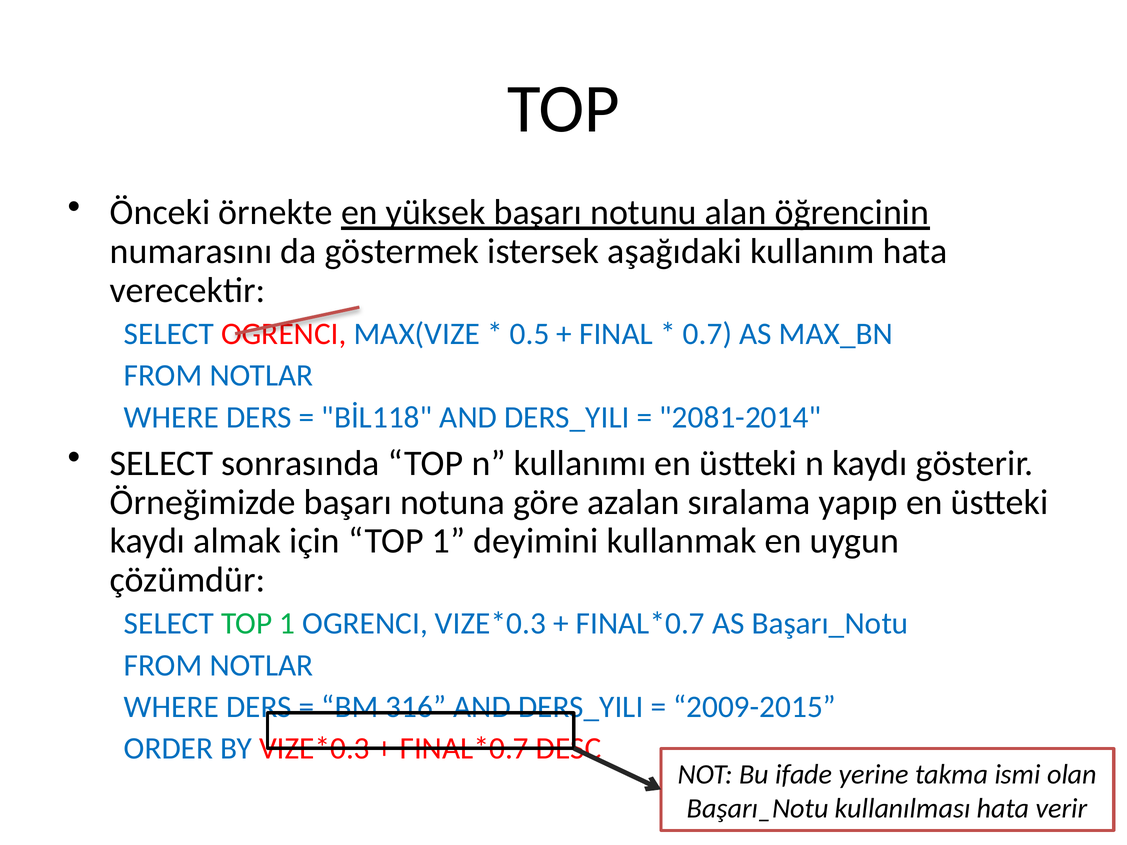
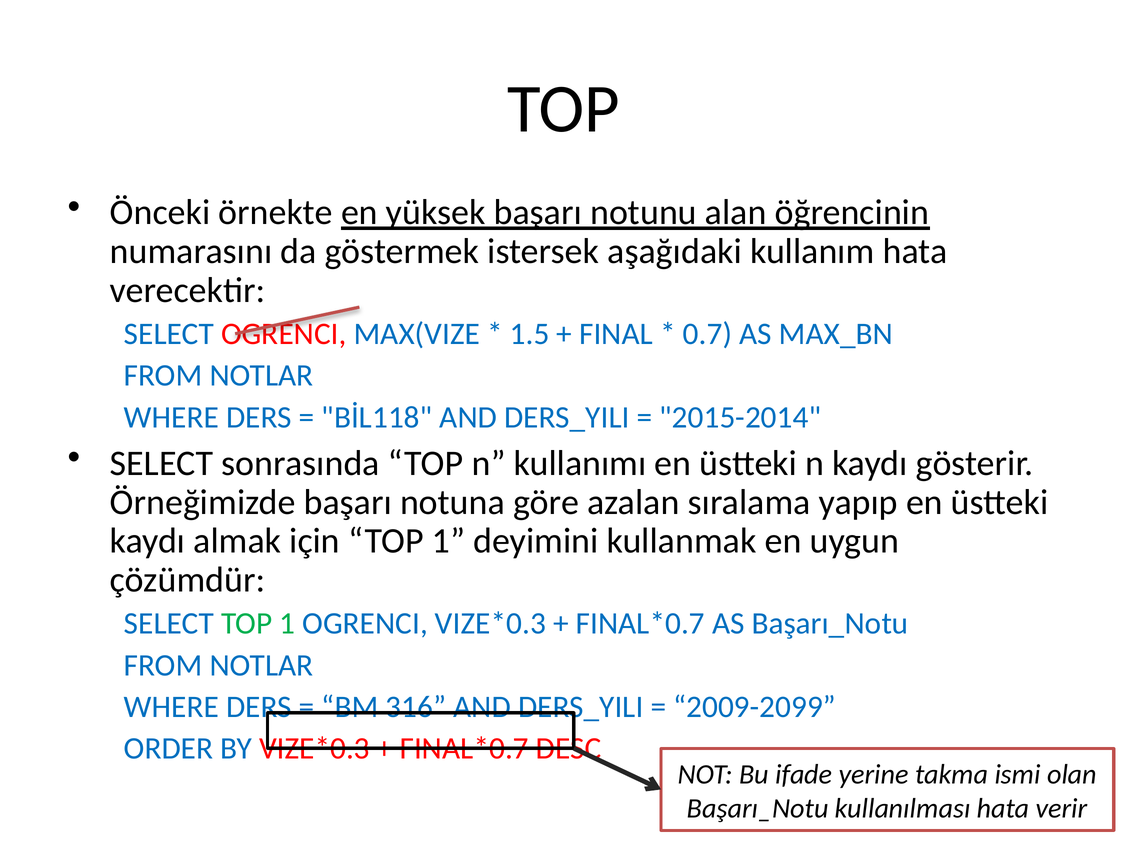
0.5: 0.5 -> 1.5 (530, 334)
2081-2014: 2081-2014 -> 2015-2014 (740, 417)
2009-2015: 2009-2015 -> 2009-2099 (755, 707)
